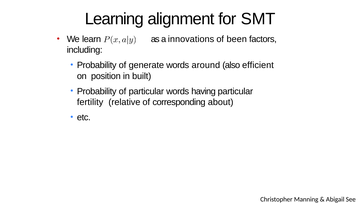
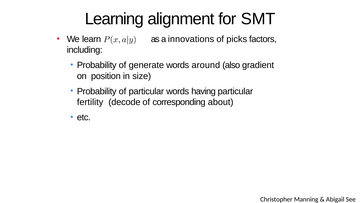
been: been -> picks (237, 39)
efficient: efficient -> gradient (258, 65)
built: built -> size (142, 76)
relative: relative -> decode (124, 102)
